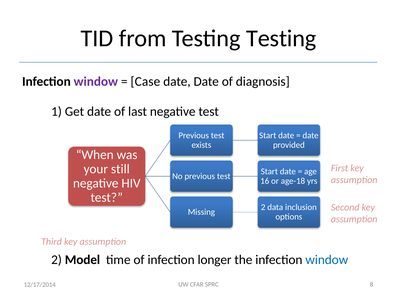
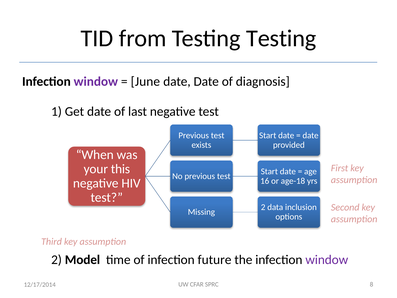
Case: Case -> June (145, 82)
still: still -> this (120, 169)
longer: longer -> future (215, 260)
window colour: blue -> purple (327, 260)
